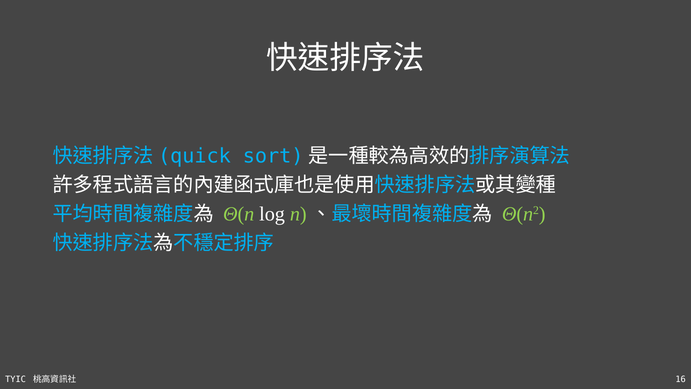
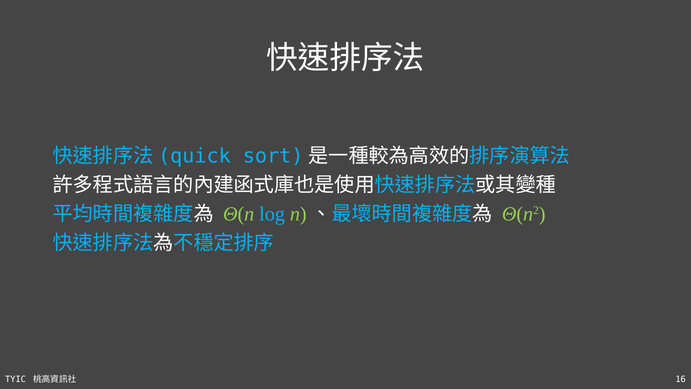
log colour: white -> light blue (272, 214)
